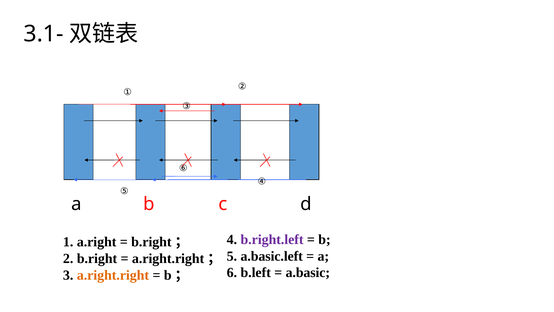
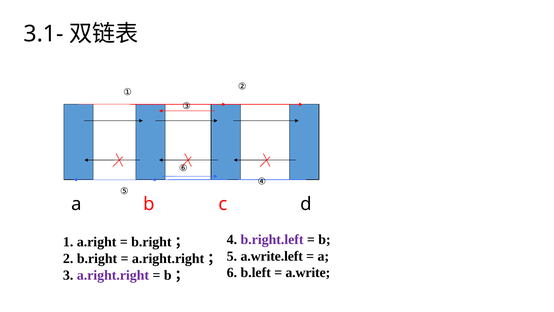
a.basic.left: a.basic.left -> a.write.left (272, 256)
a.basic: a.basic -> a.write (308, 272)
a.right.right colour: orange -> purple (113, 275)
